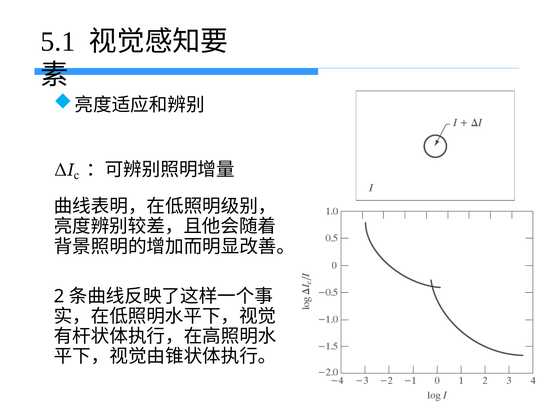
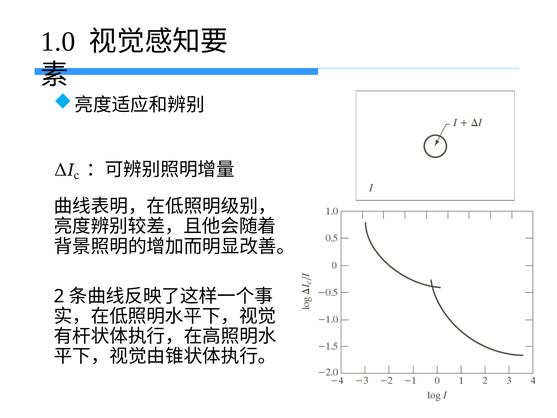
5.1: 5.1 -> 1.0 (58, 42)
